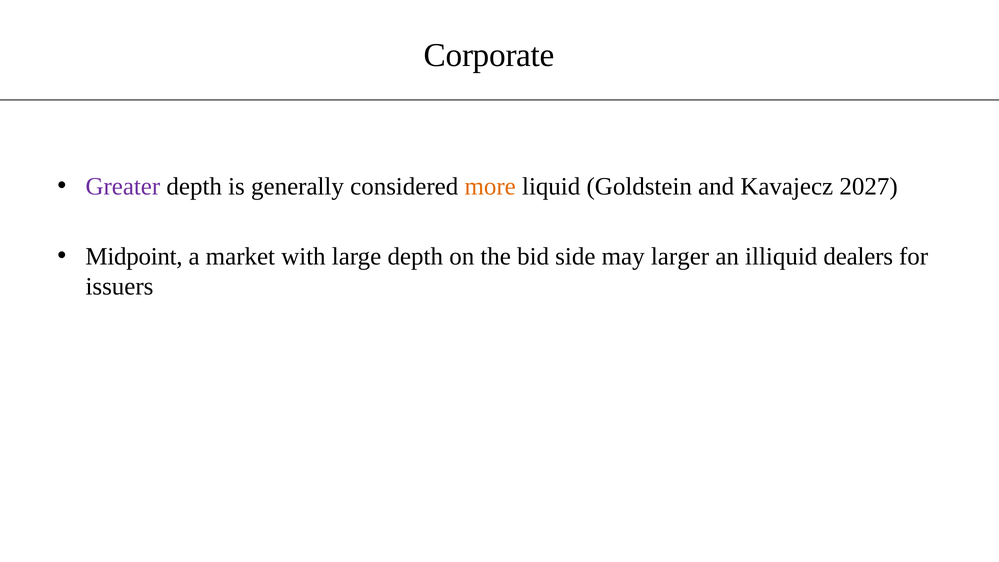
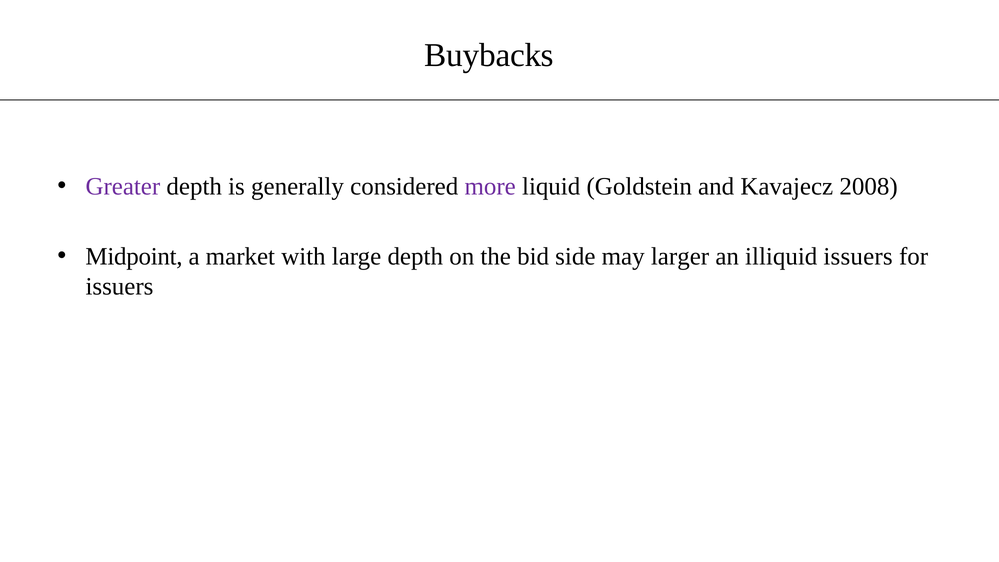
Corporate: Corporate -> Buybacks (489, 55)
more colour: orange -> purple (490, 187)
2027: 2027 -> 2008 (869, 187)
illiquid dealers: dealers -> issuers (858, 256)
